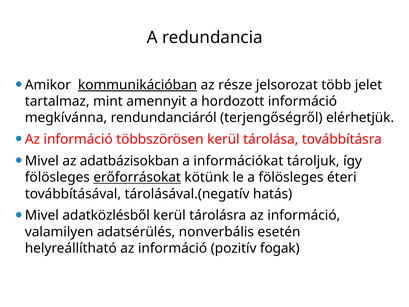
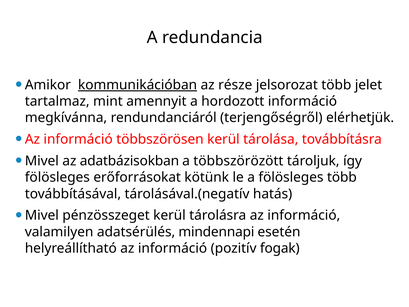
információkat: információkat -> többszörözött (238, 161)
erőforrásokat underline: present -> none (137, 177)
fölösleges éteri: éteri -> több (342, 177)
adatközlésből: adatközlésből -> pénzösszeget (106, 215)
nonverbális: nonverbális -> mindennapi (216, 232)
